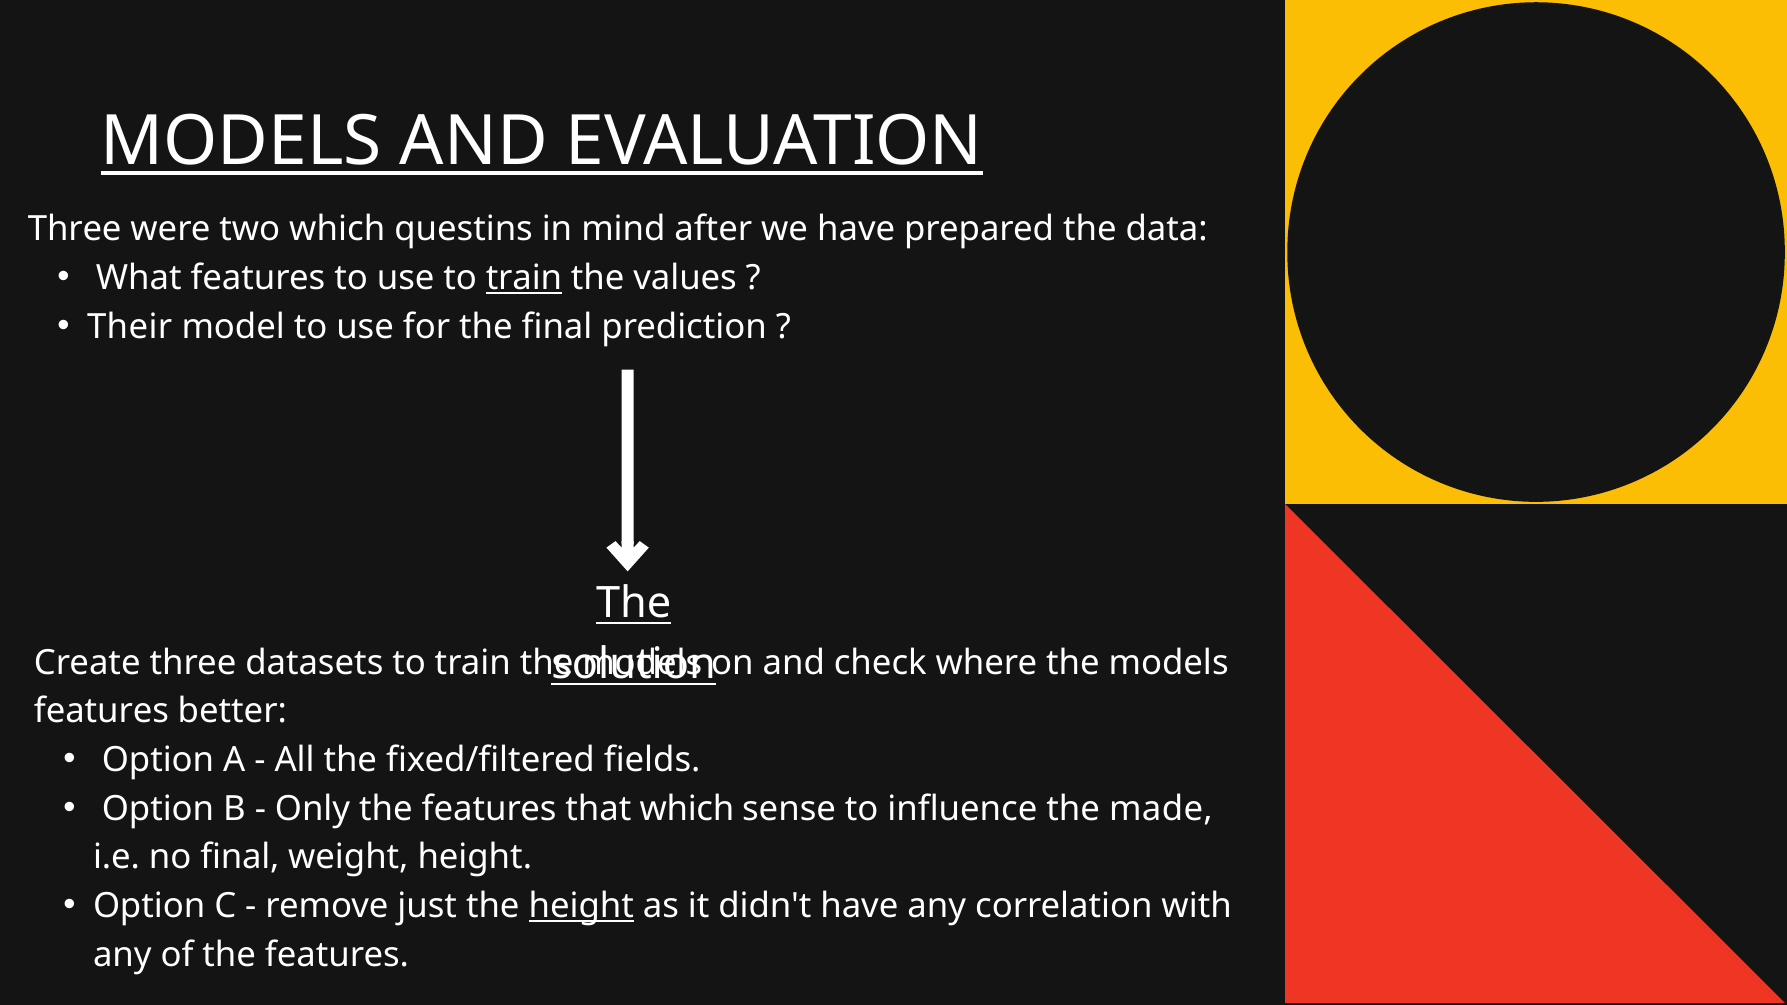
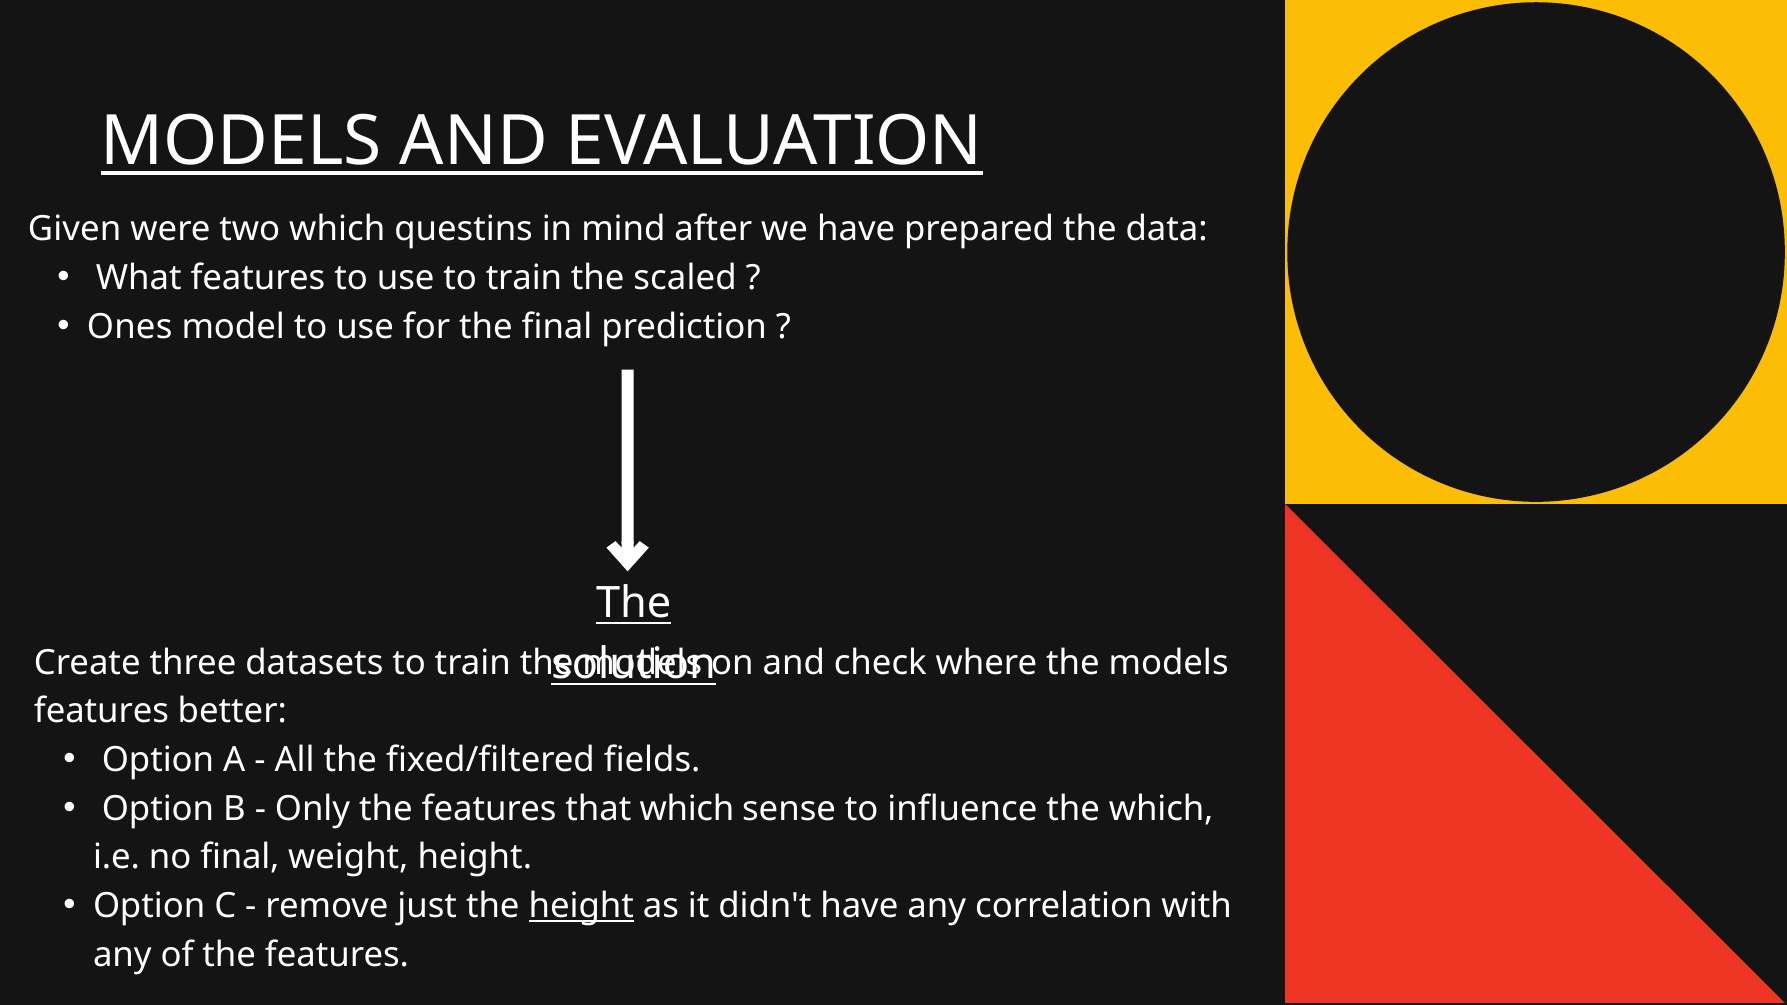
Three: Three -> Given (75, 229)
train underline: present -> none (524, 278)
values: values -> scaled (685, 278)
Their: Their -> Ones (130, 327)
the made: made -> which (1161, 809)
